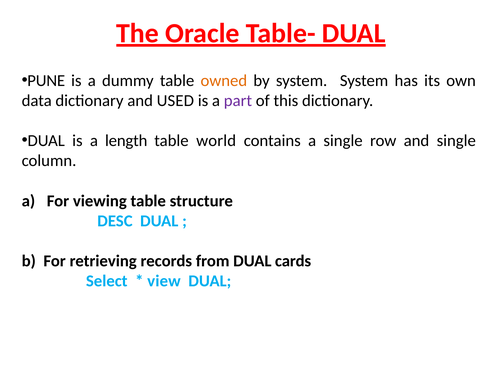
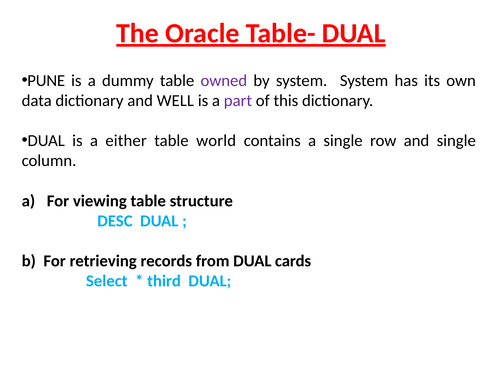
owned colour: orange -> purple (224, 81)
USED: USED -> WELL (175, 101)
length: length -> either (126, 141)
view: view -> third (164, 281)
